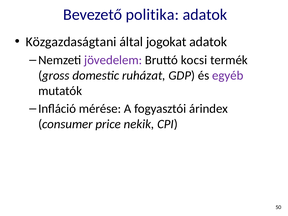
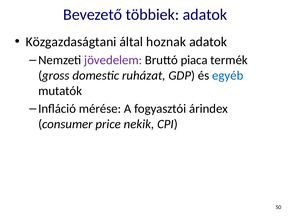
politika: politika -> többiek (152, 15)
jogokat: jogokat -> hoznak (166, 42)
kocsi: kocsi -> piaca (194, 60)
egyéb colour: purple -> blue (228, 75)
